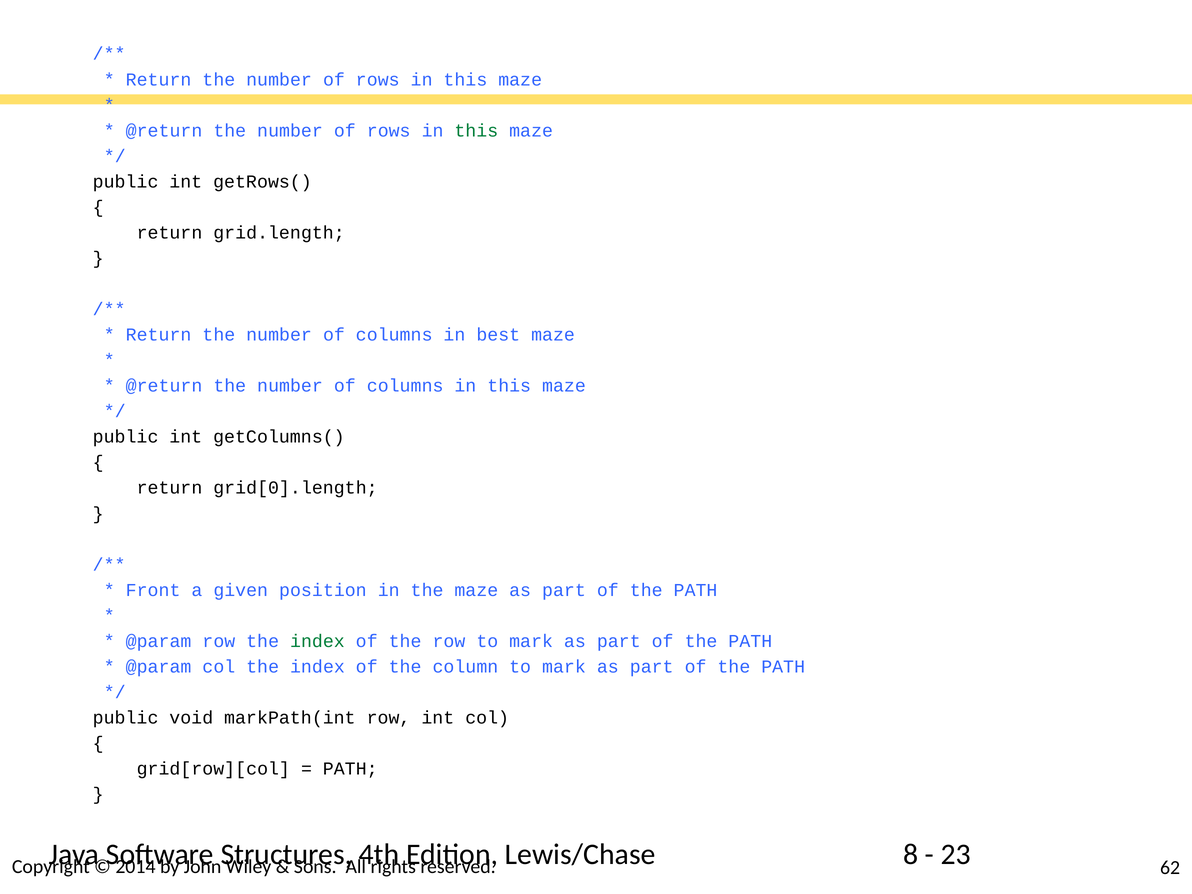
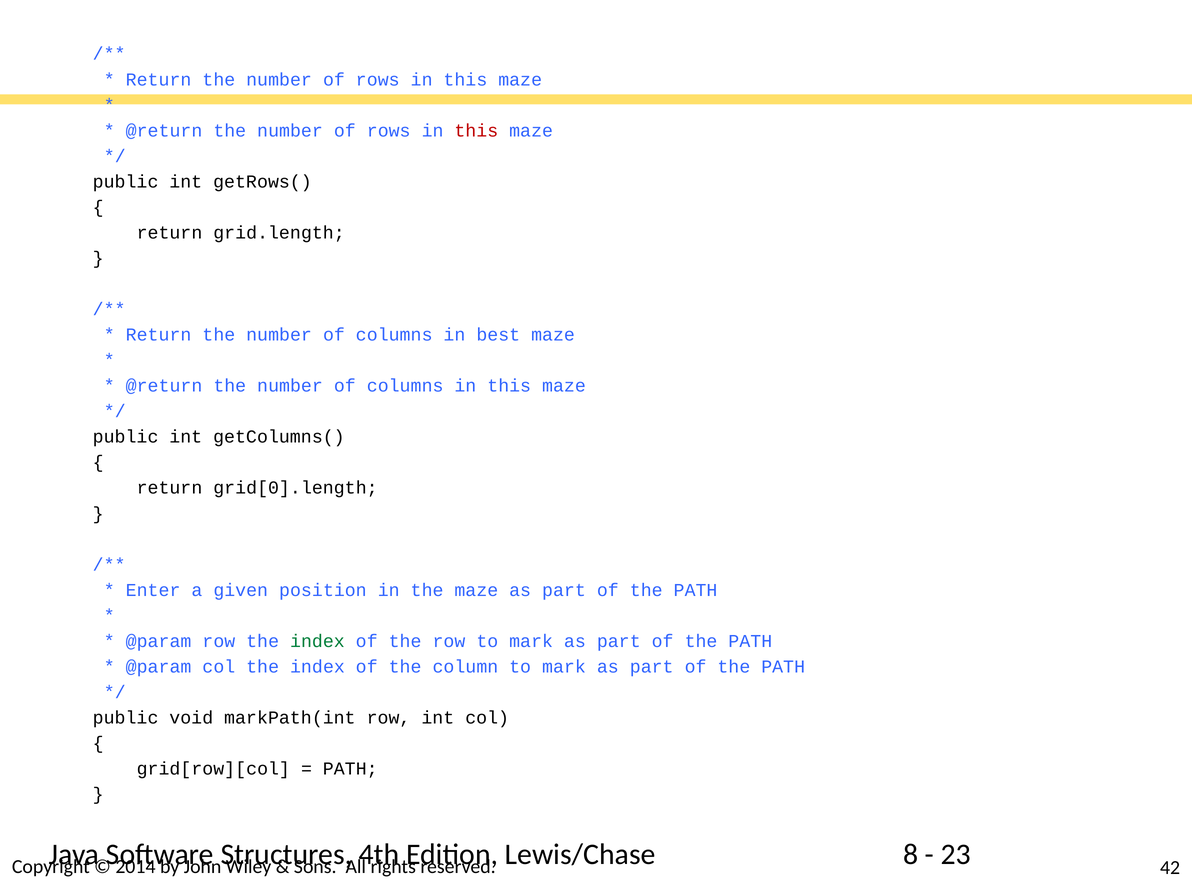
this colour: green -> red (476, 131)
Front: Front -> Enter (153, 590)
62: 62 -> 42 (1170, 868)
